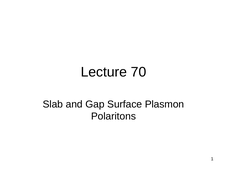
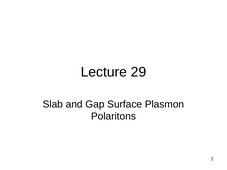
70: 70 -> 29 (139, 72)
